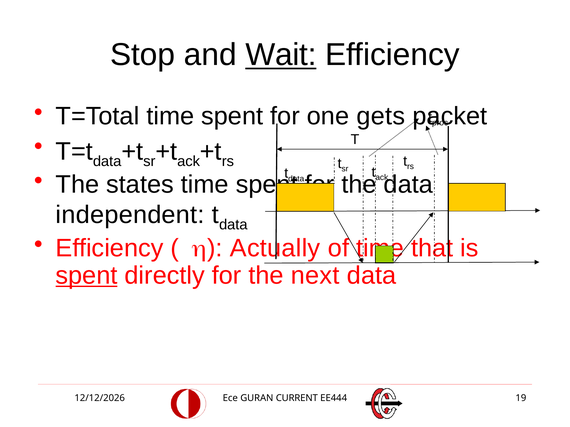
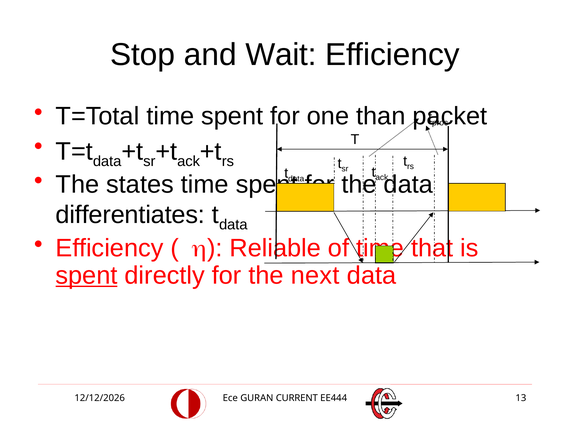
Wait underline: present -> none (281, 55)
gets: gets -> than (381, 116)
independent: independent -> differentiates (130, 215)
Actually: Actually -> Reliable (275, 248)
19: 19 -> 13 (521, 399)
